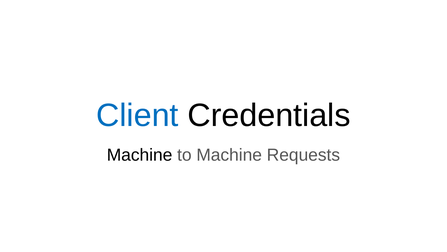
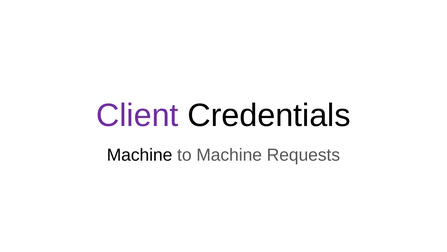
Client colour: blue -> purple (137, 115)
